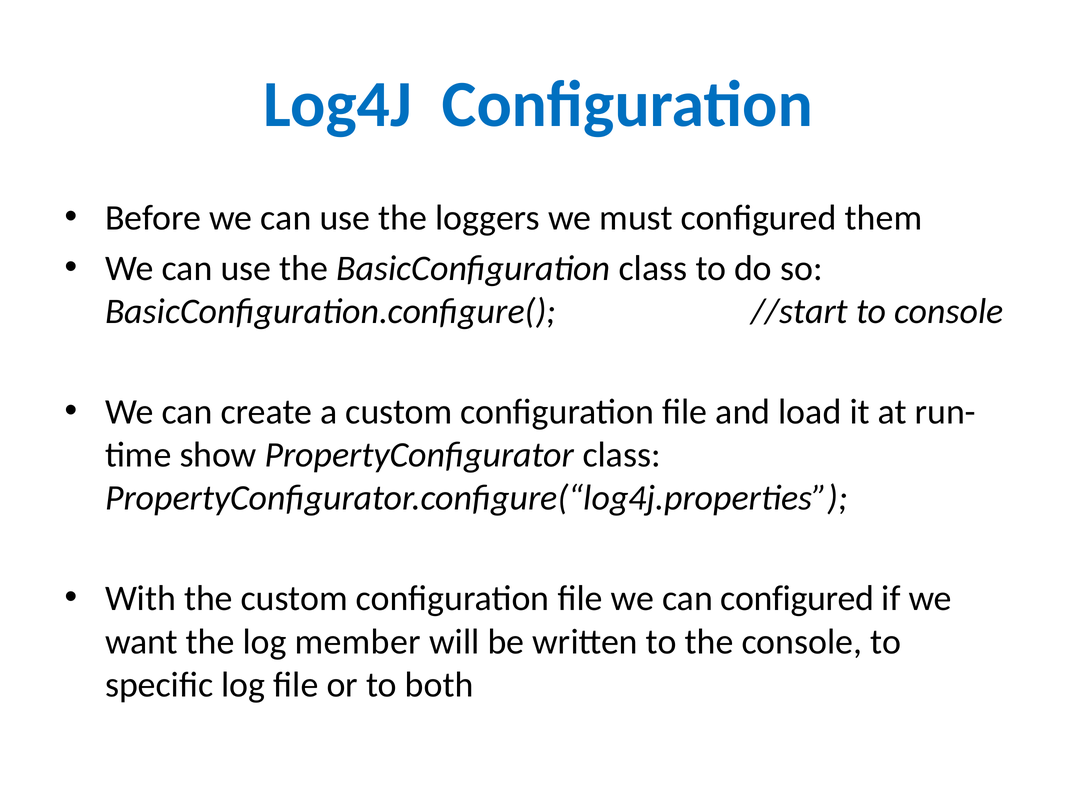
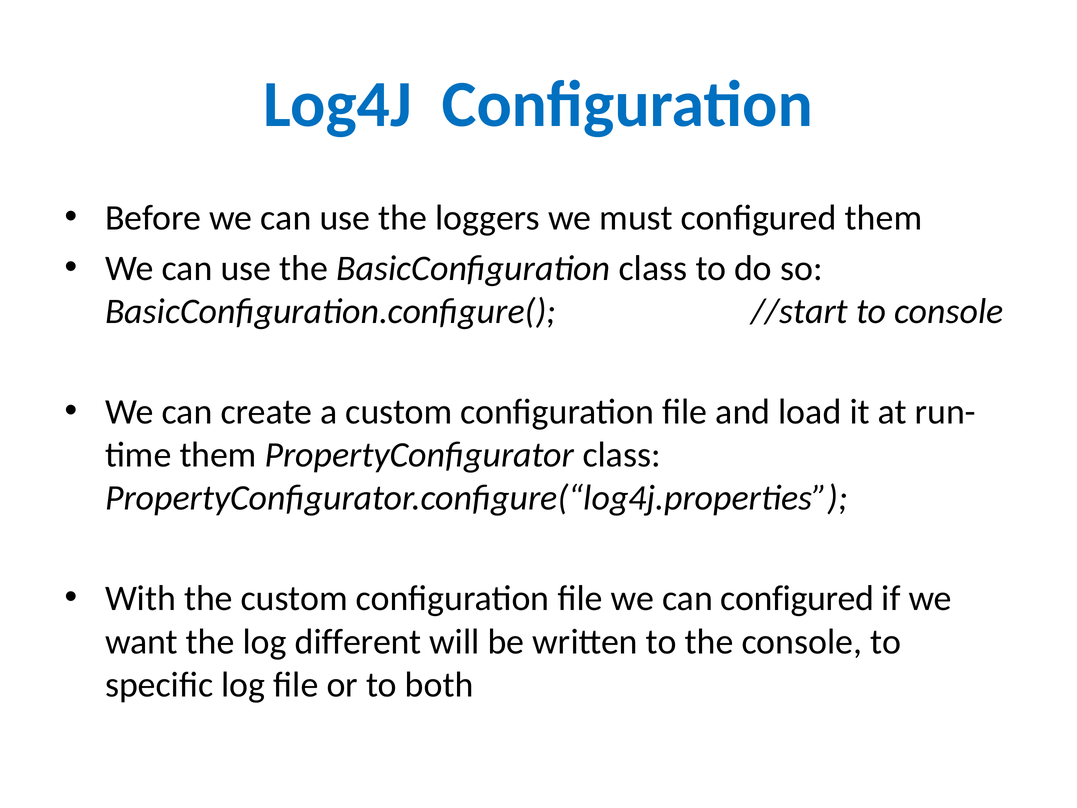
show: show -> them (218, 455)
member: member -> different (358, 641)
